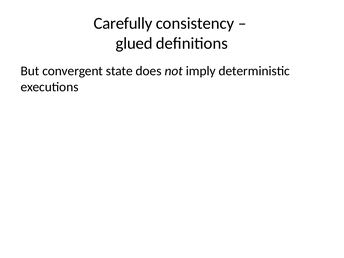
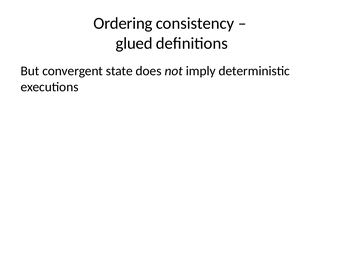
Carefully: Carefully -> Ordering (123, 23)
